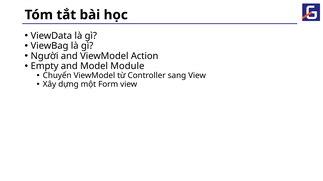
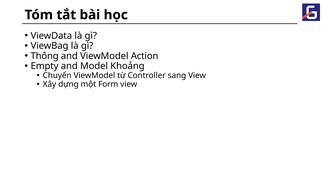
Người: Người -> Thông (45, 56)
Module: Module -> Khoảng (127, 66)
